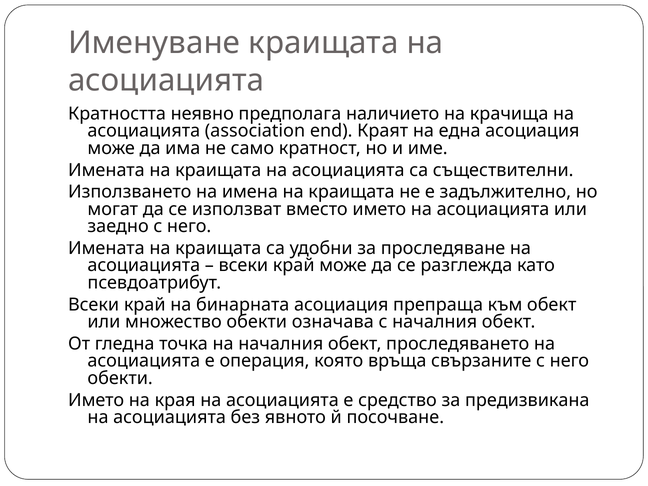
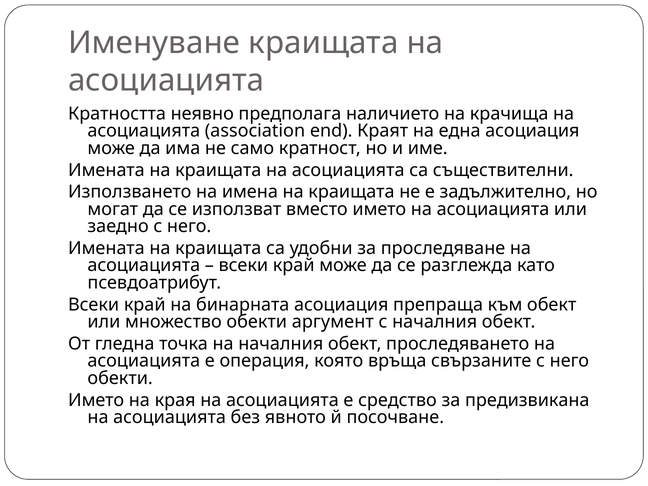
означава: означава -> аргумент (333, 322)
